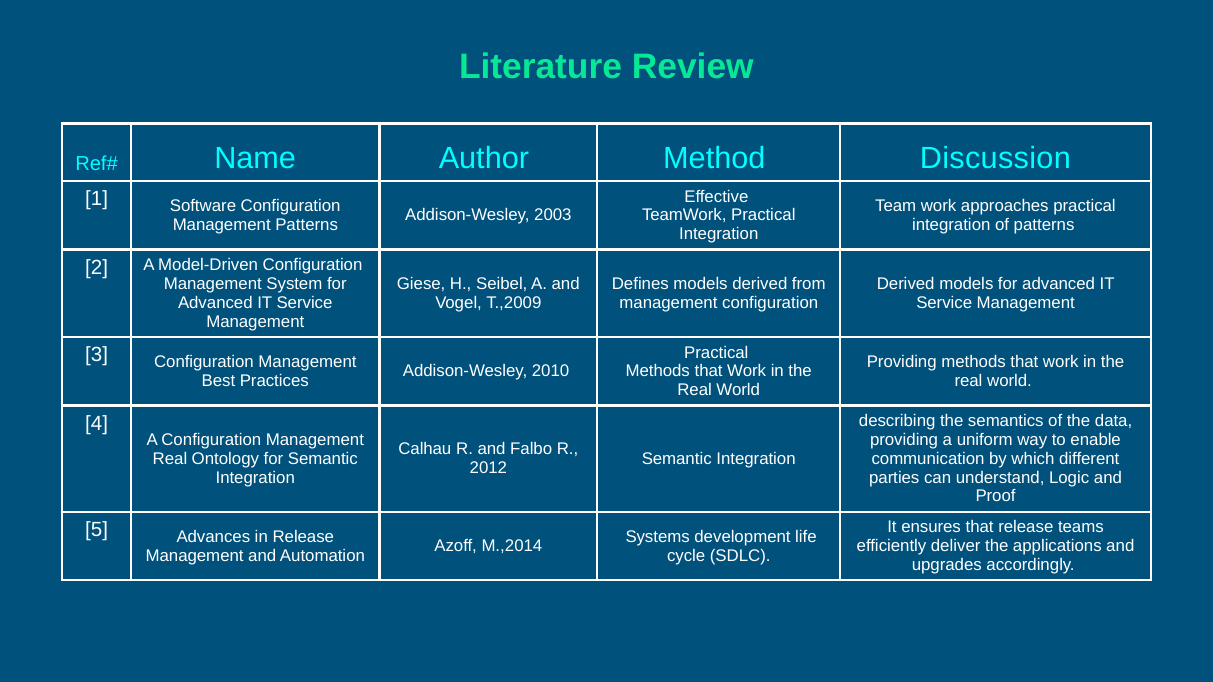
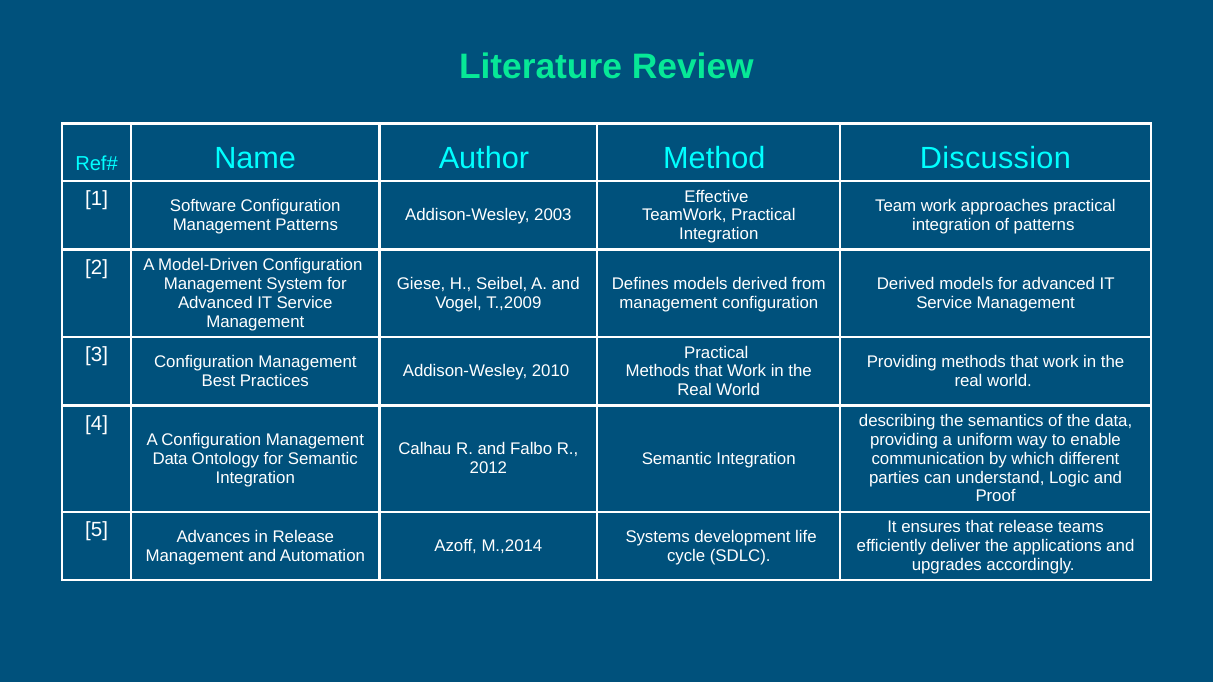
Real: Real -> Data (170, 459)
